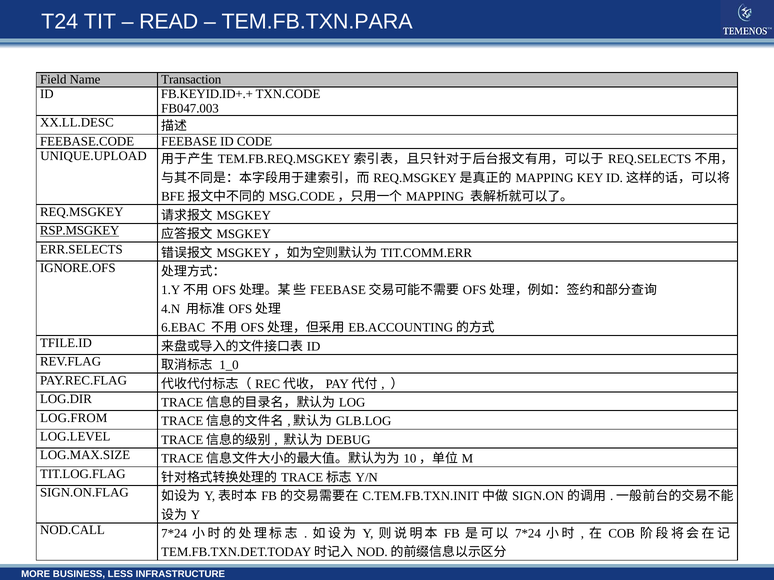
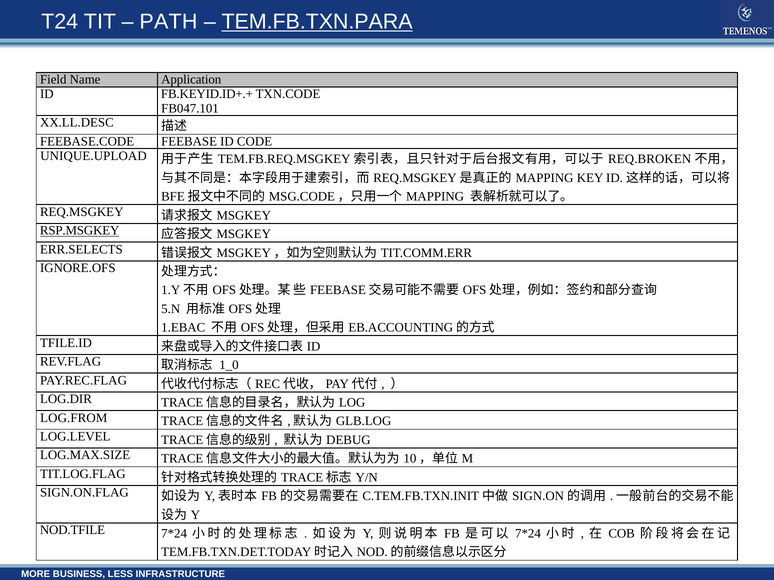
READ: READ -> PATH (168, 22)
TEM.FB.TXN.PARA underline: none -> present (317, 22)
Transaction: Transaction -> Application (191, 80)
FB047.003: FB047.003 -> FB047.101 (190, 108)
REQ.SELECTS: REQ.SELECTS -> REQ.BROKEN (650, 159)
4.N: 4.N -> 5.N (171, 309)
6.EBAC: 6.EBAC -> 1.EBAC (183, 328)
NOD.CALL: NOD.CALL -> NOD.TFILE (73, 531)
